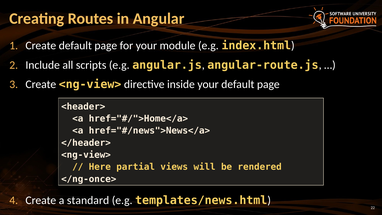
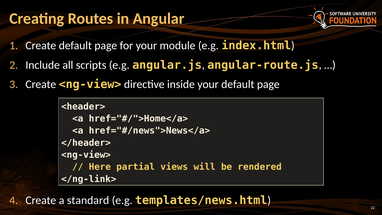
</ng-once>: </ng-once> -> </ng-link> (89, 179)
